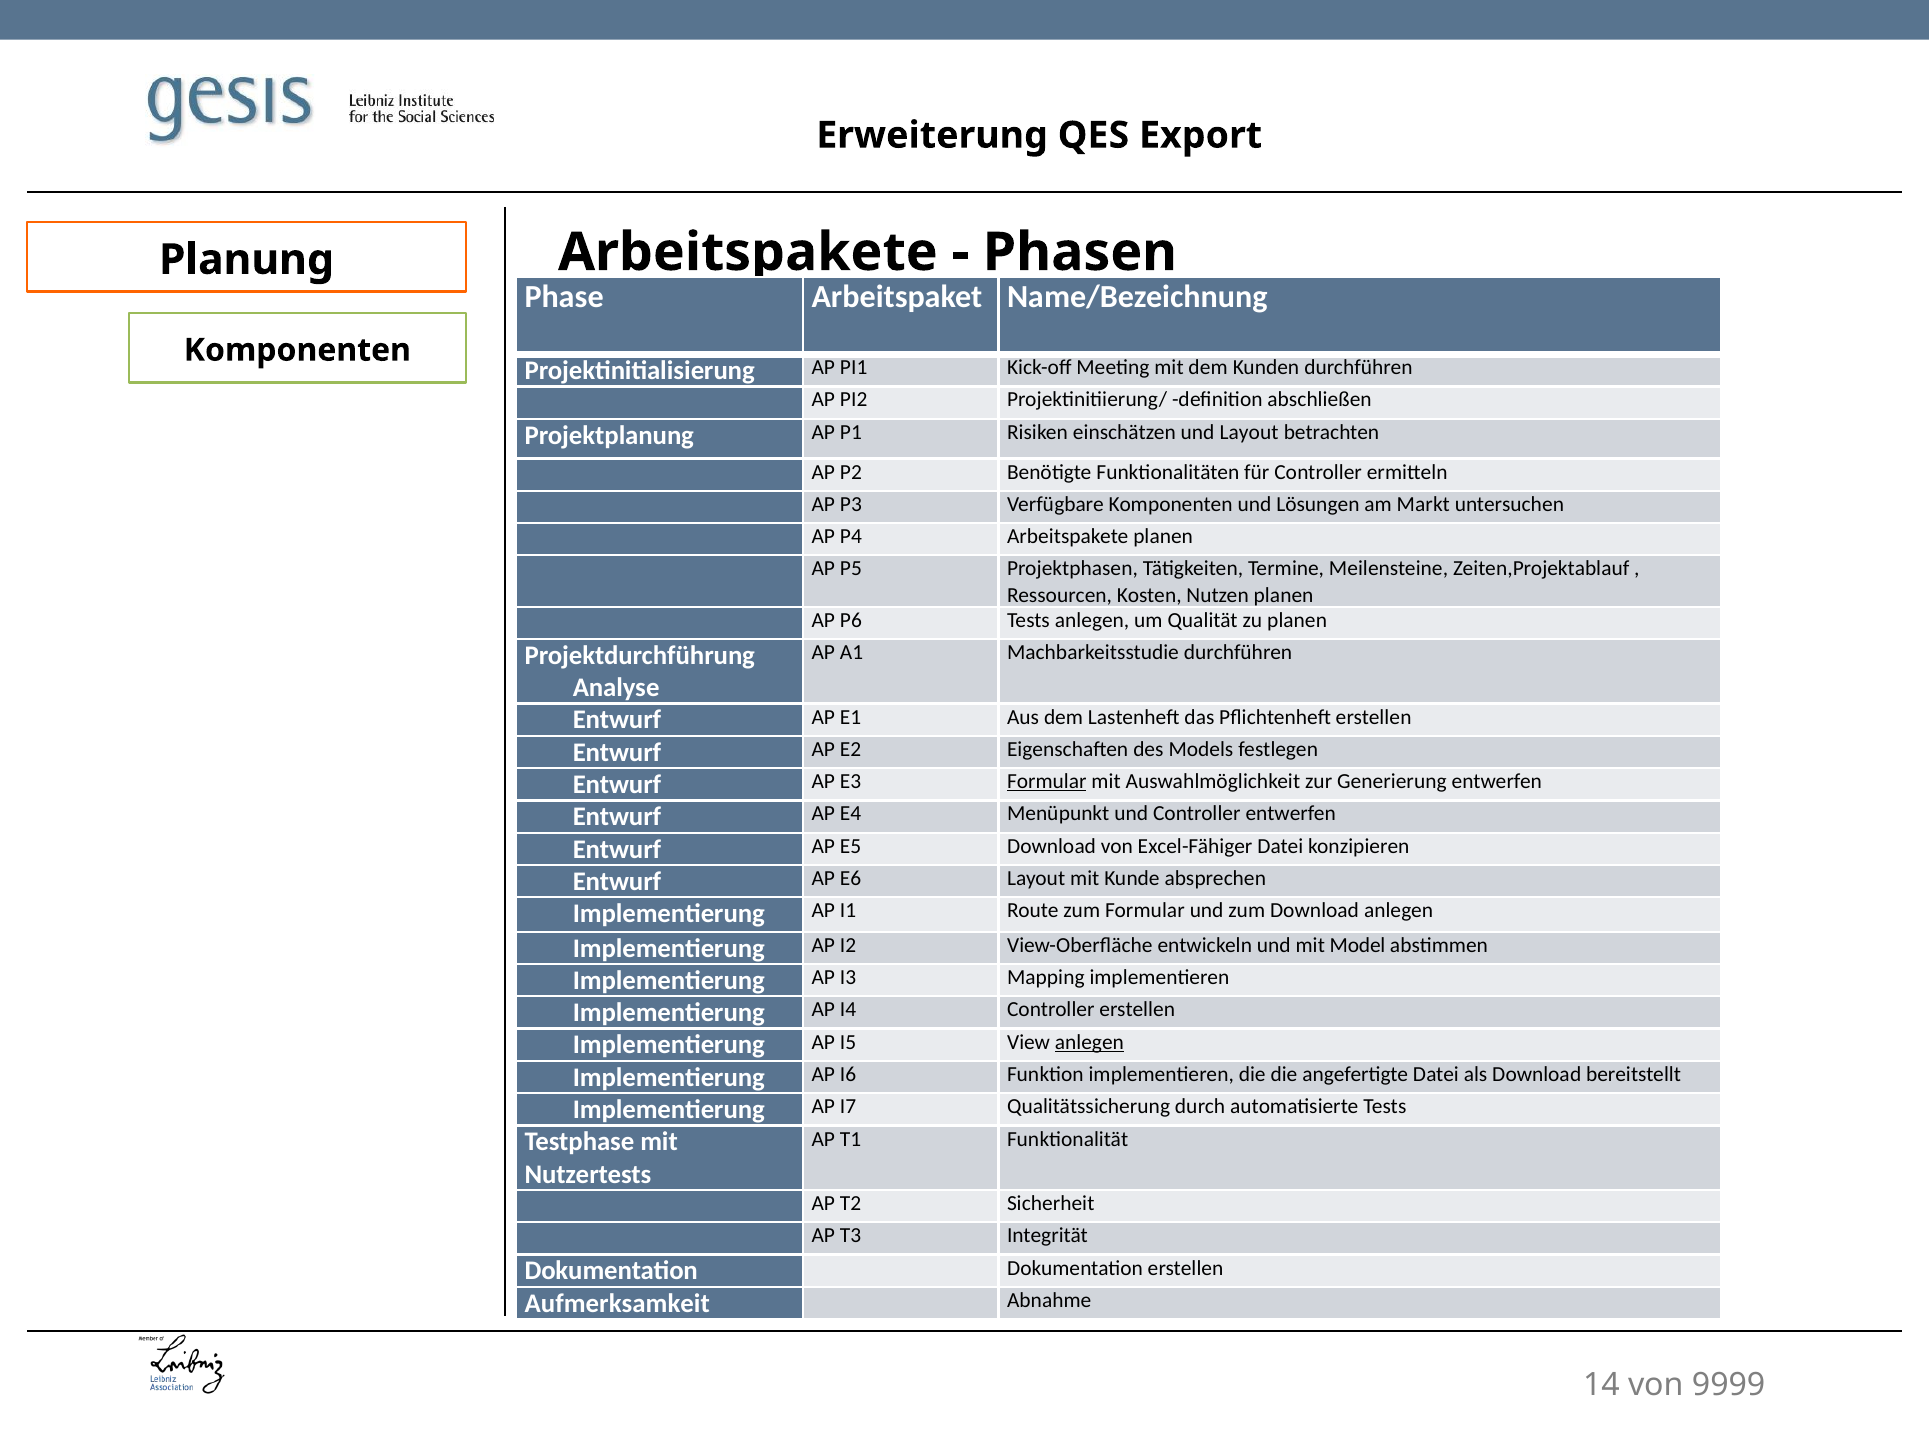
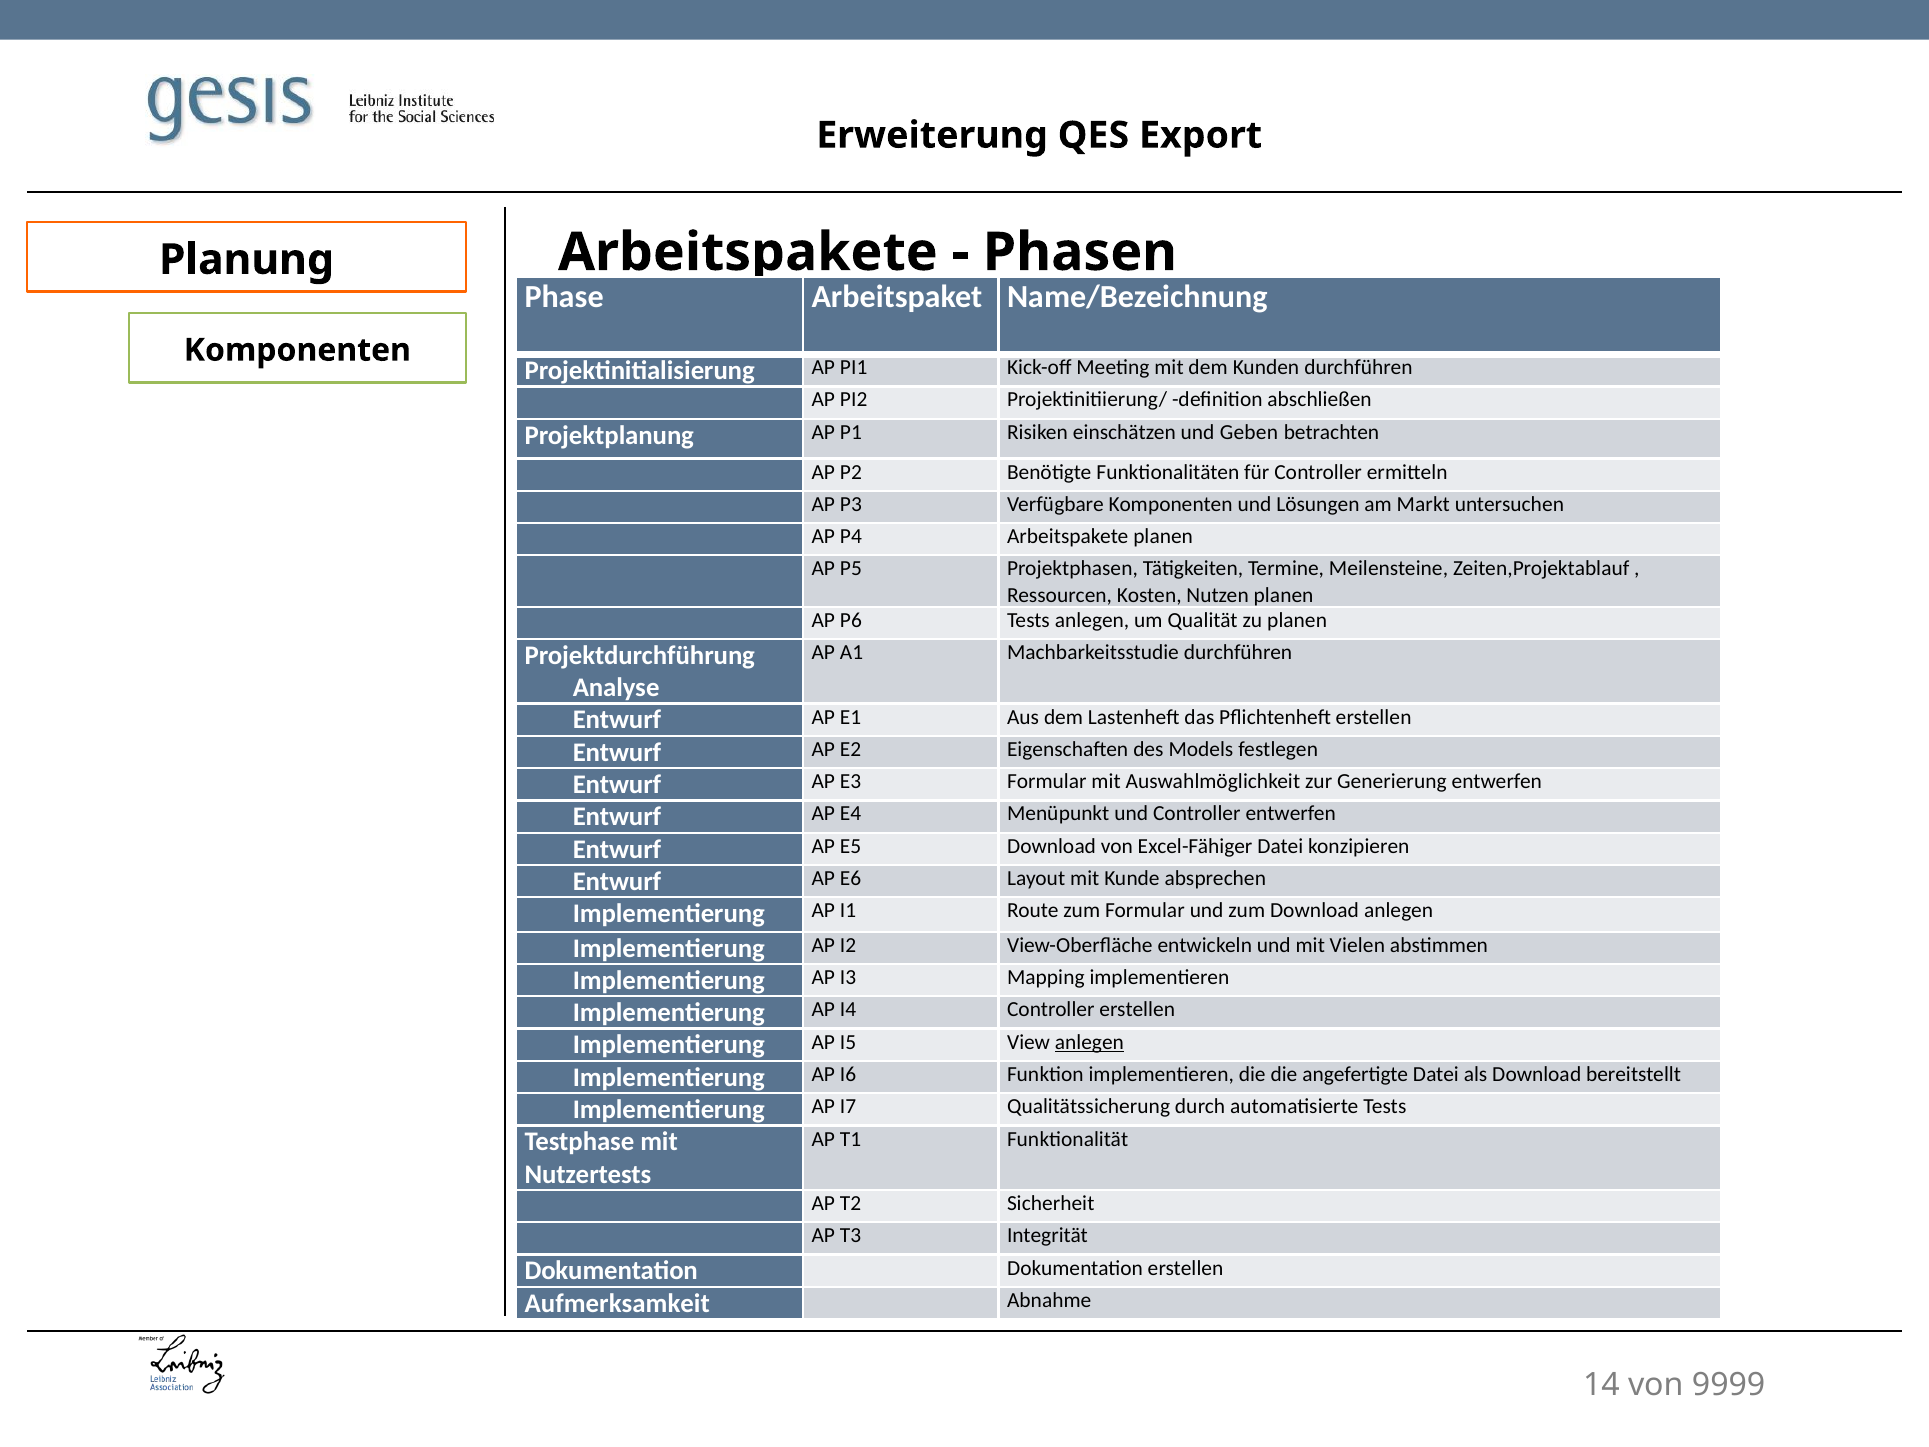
und Layout: Layout -> Geben (1249, 432)
Formular underline: present -> none (1047, 781)
Model: Model -> Vielen (1357, 945)
